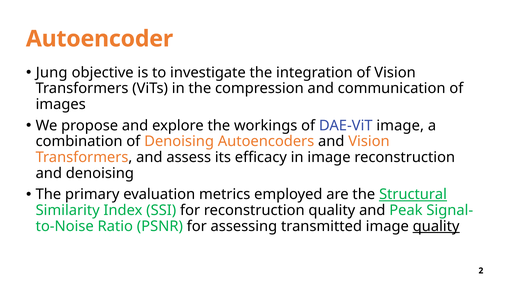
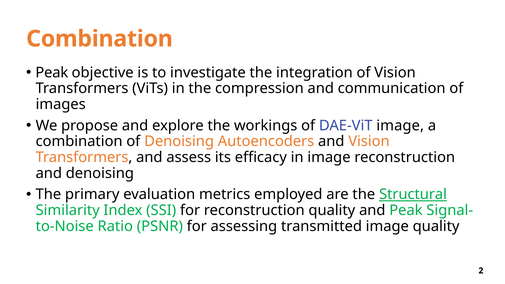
Autoencoder: Autoencoder -> Combination (99, 39)
Jung: Jung -> Peak (52, 73)
quality underline: present -> none (436, 226)
